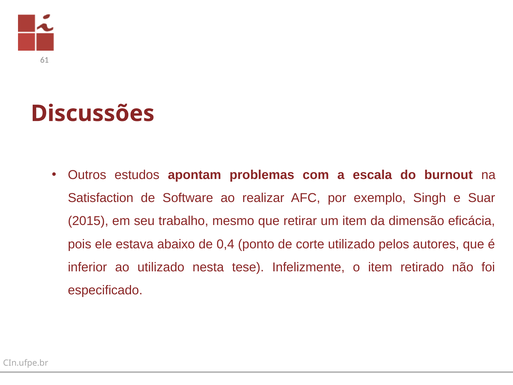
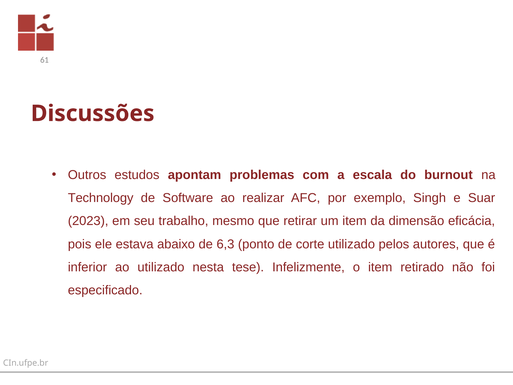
Satisfaction: Satisfaction -> Technology (101, 198)
2015: 2015 -> 2023 (88, 221)
0,4: 0,4 -> 6,3 (225, 244)
